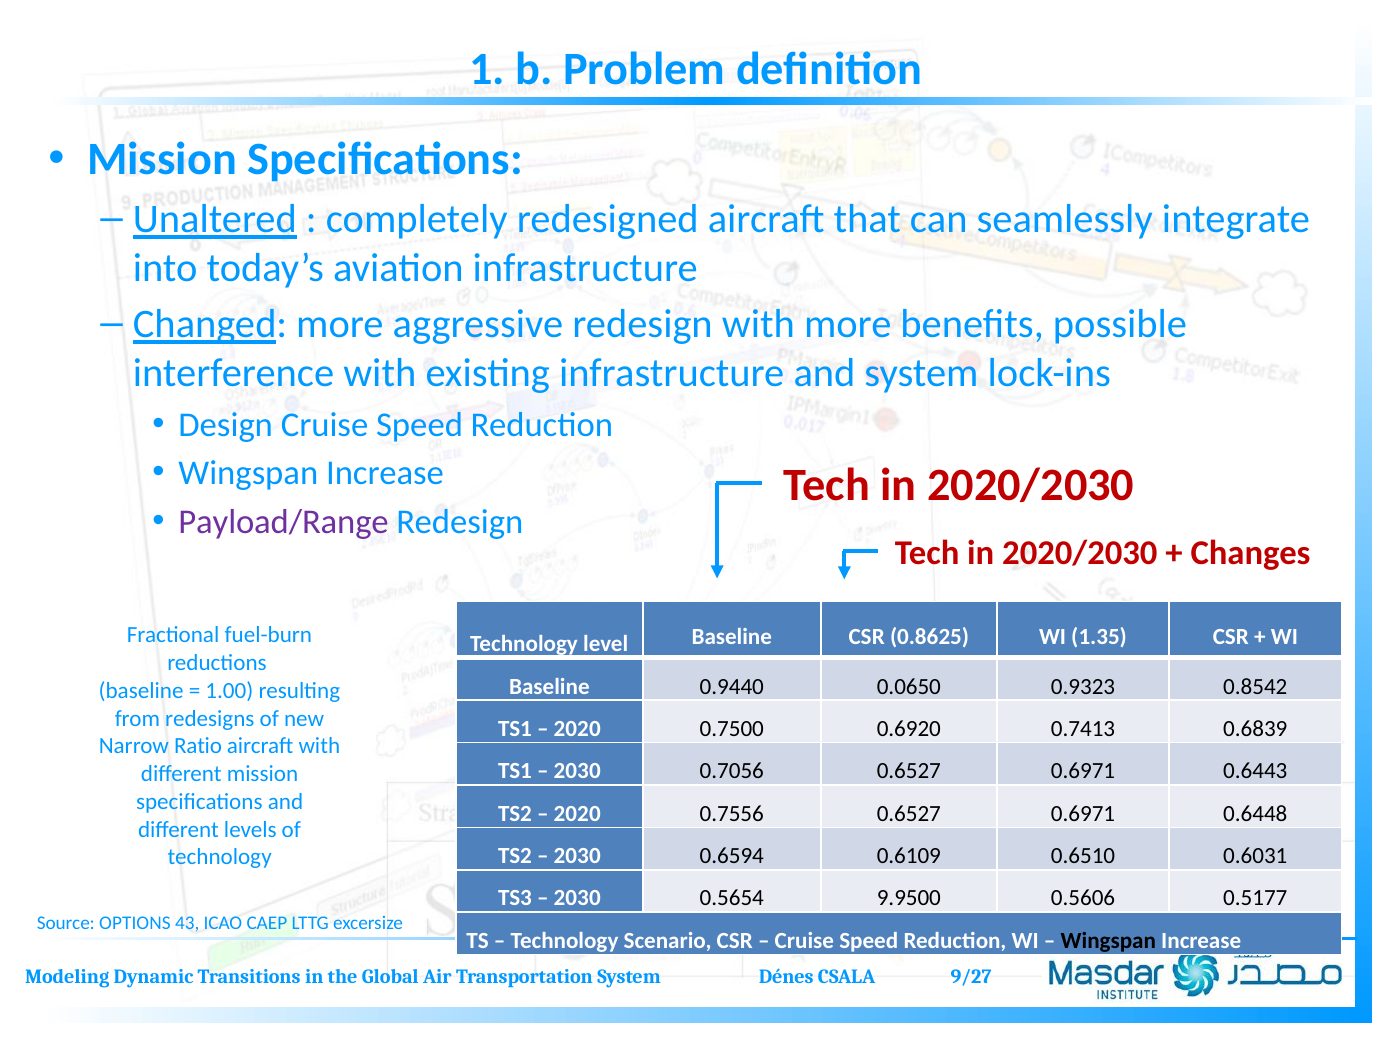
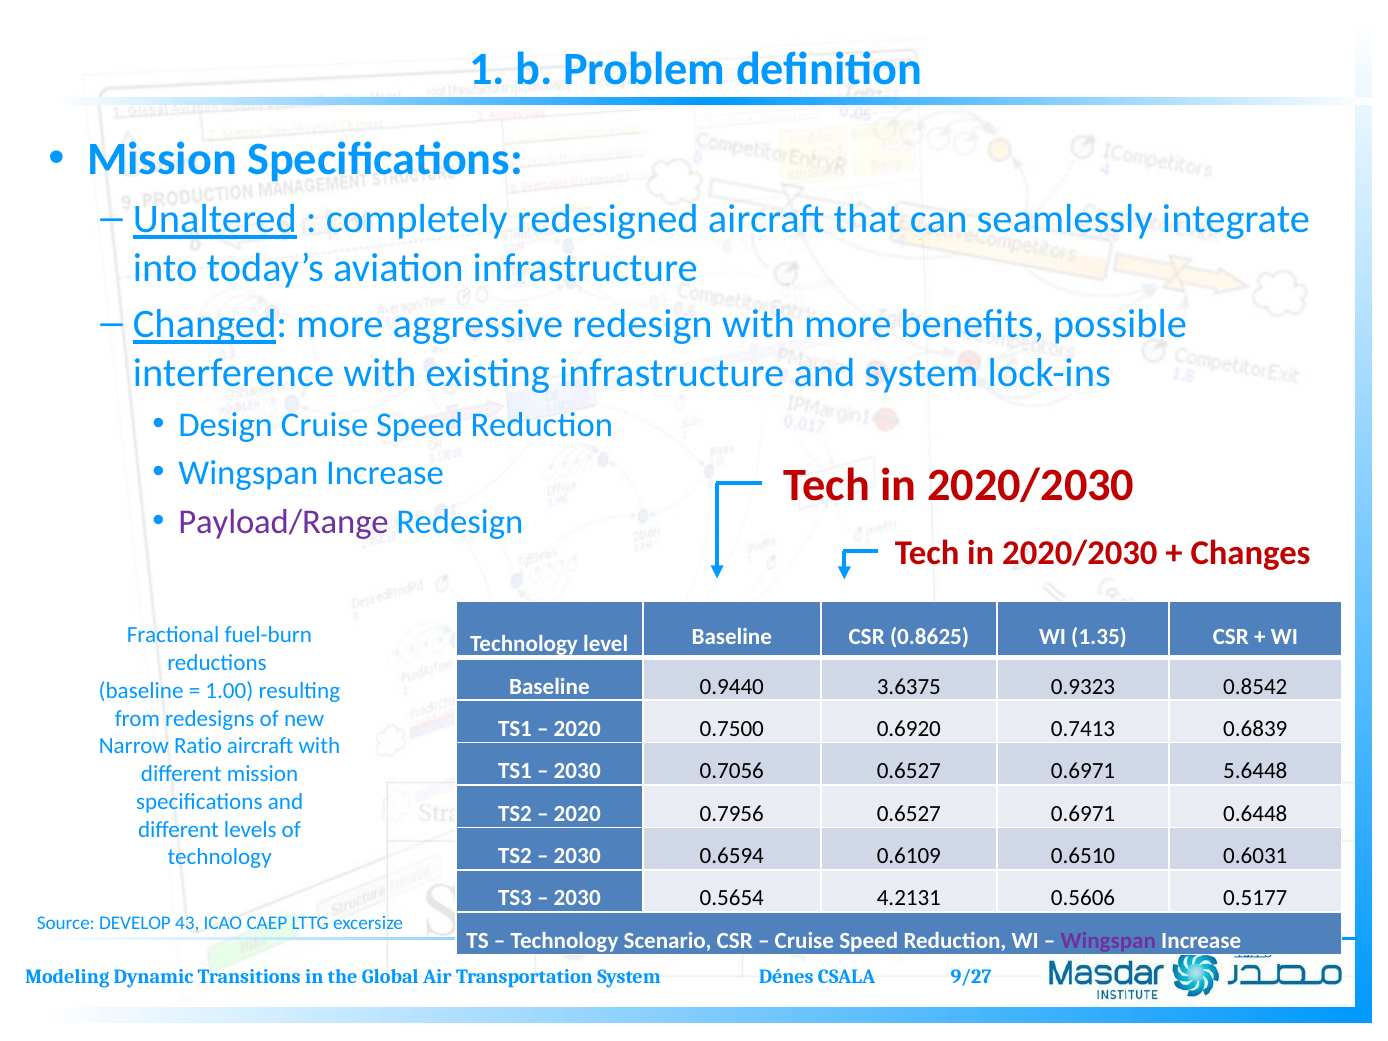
0.0650: 0.0650 -> 3.6375 (909, 686)
0.6443: 0.6443 -> 5.6448 (1255, 771)
0.7556: 0.7556 -> 0.7956 (732, 813)
9.9500: 9.9500 -> 4.2131 (909, 898)
OPTIONS: OPTIONS -> DEVELOP (135, 923)
Wingspan colour: black -> purple (1108, 940)
